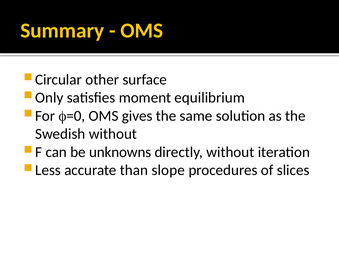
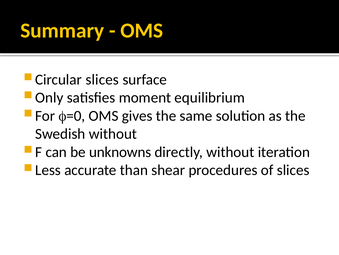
other: other -> slices (102, 79)
slope: slope -> shear (168, 170)
